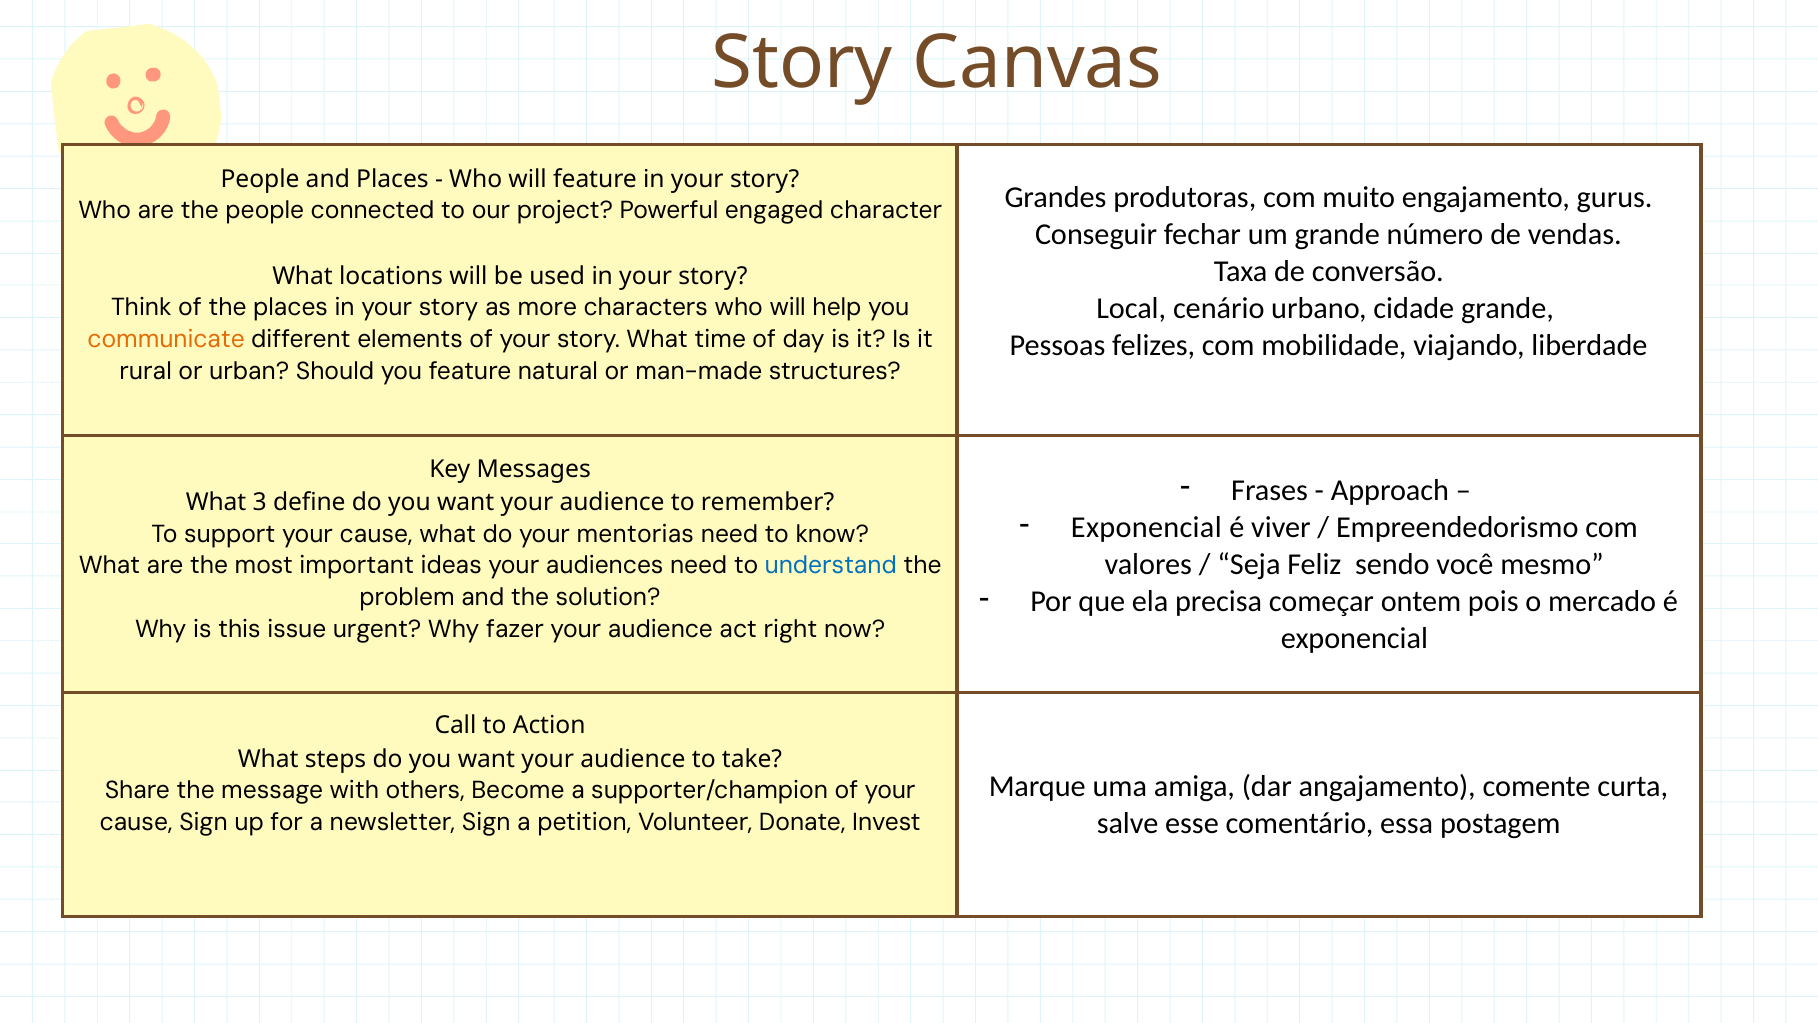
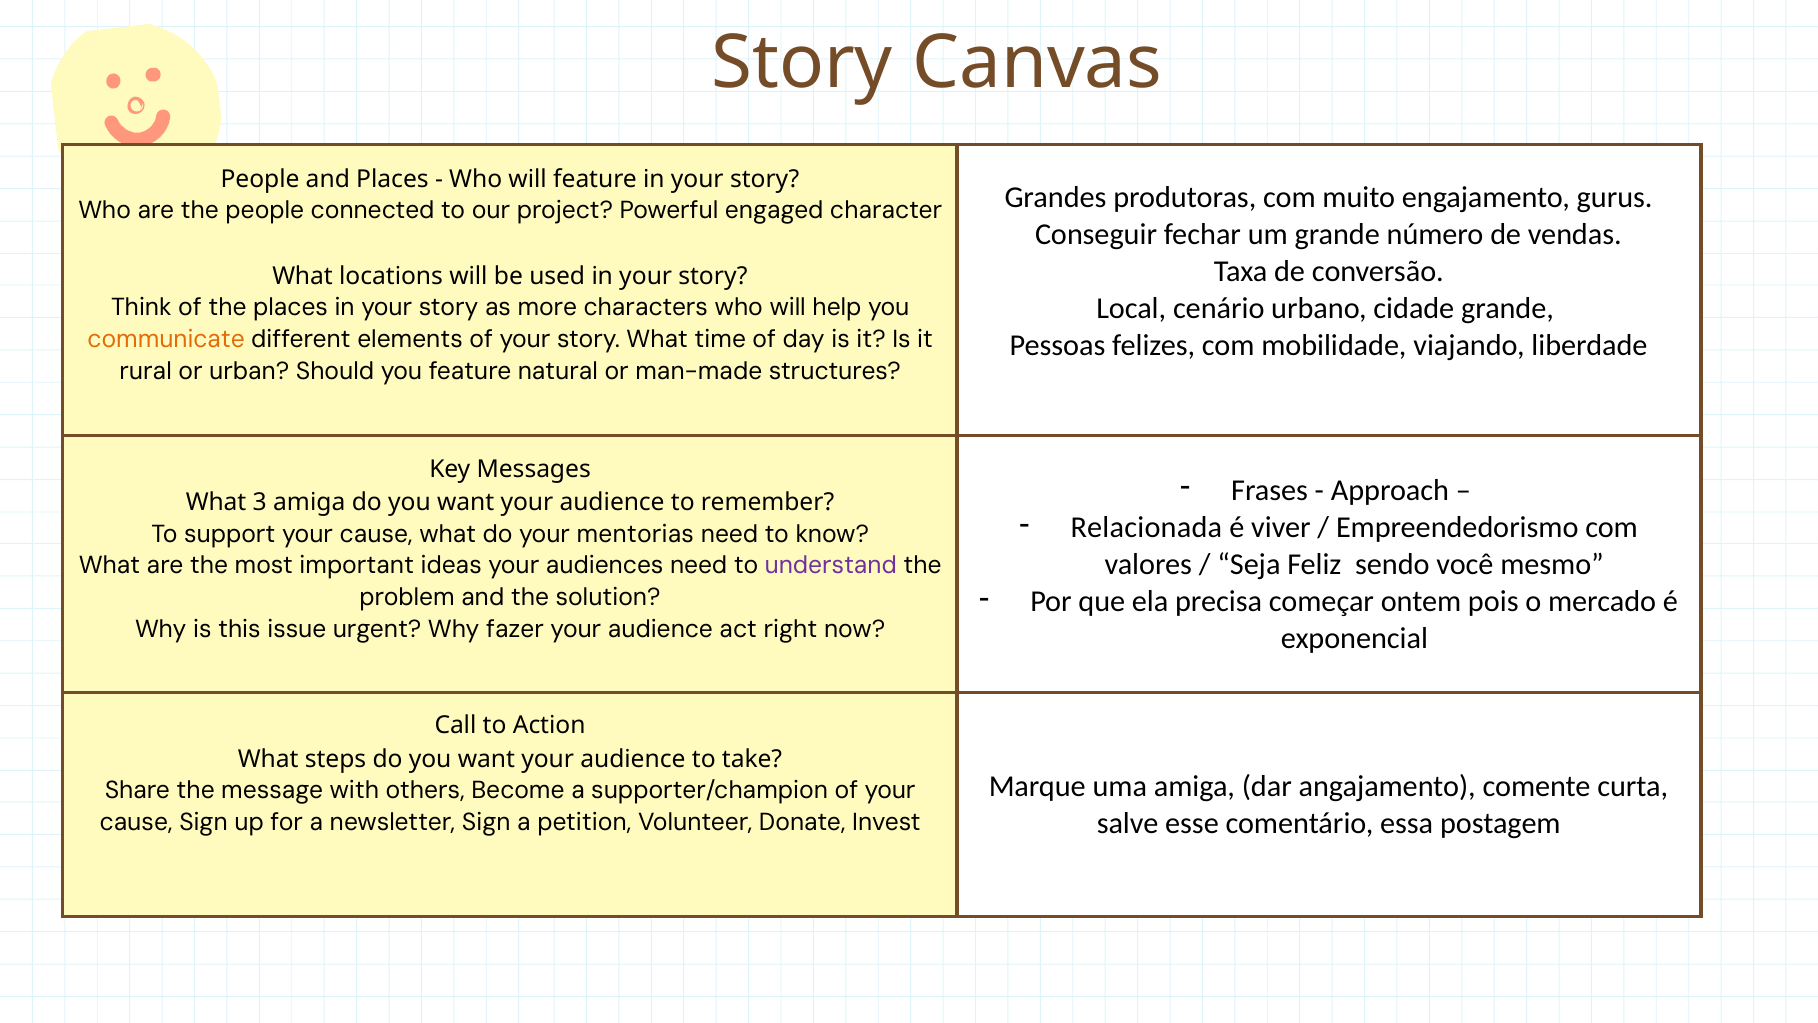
3 define: define -> amiga (309, 502)
Exponencial: Exponencial -> Relacionada (1146, 527)
understand colour: blue -> purple (831, 566)
